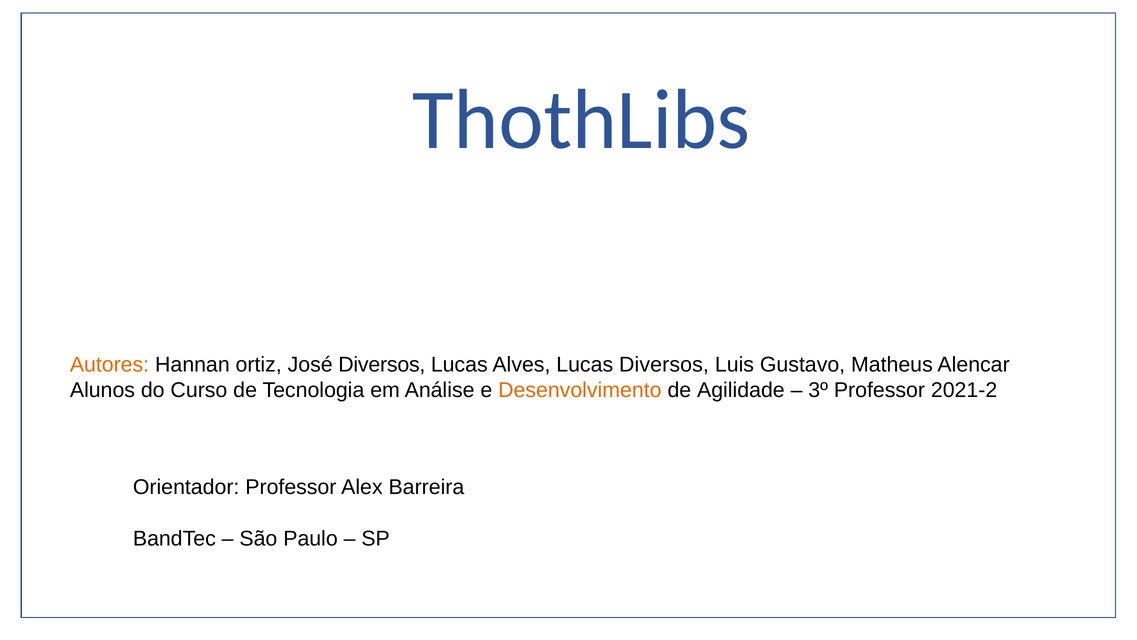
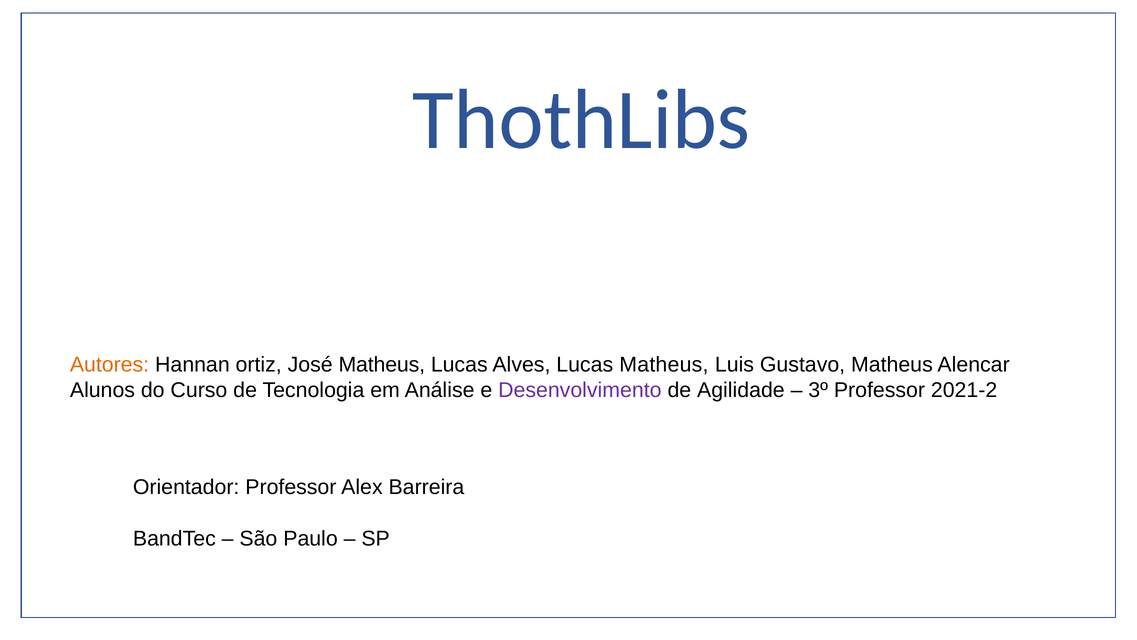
José Diversos: Diversos -> Matheus (382, 364)
Lucas Diversos: Diversos -> Matheus (664, 364)
Desenvolvimento colour: orange -> purple (580, 390)
